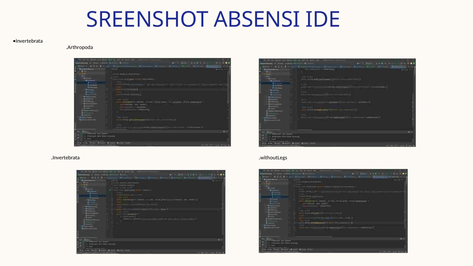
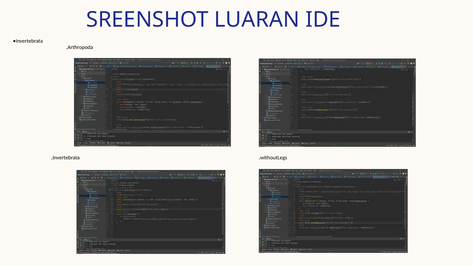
ABSENSI: ABSENSI -> LUARAN (257, 20)
